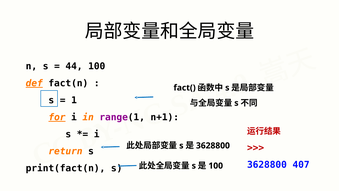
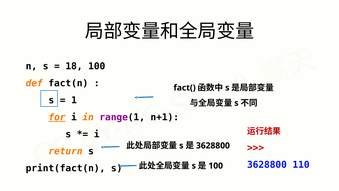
44: 44 -> 18 (74, 66)
def underline: present -> none (34, 83)
407: 407 -> 110 (301, 164)
